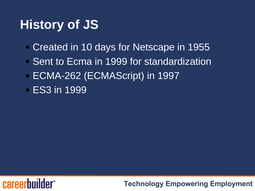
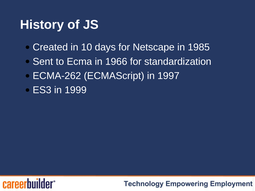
1955: 1955 -> 1985 (199, 47)
Ecma in 1999: 1999 -> 1966 (116, 62)
